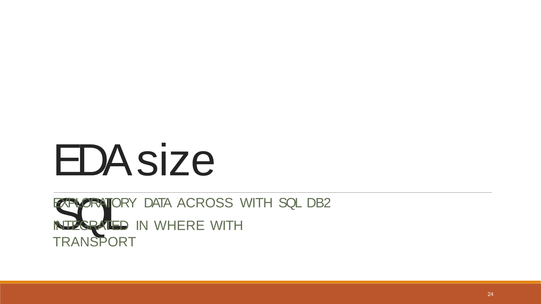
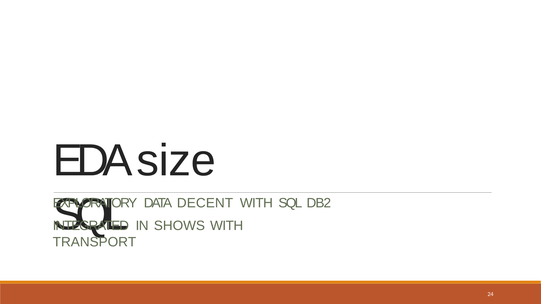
ACROSS: ACROSS -> DECENT (205, 203)
WHERE: WHERE -> SHOWS (179, 226)
